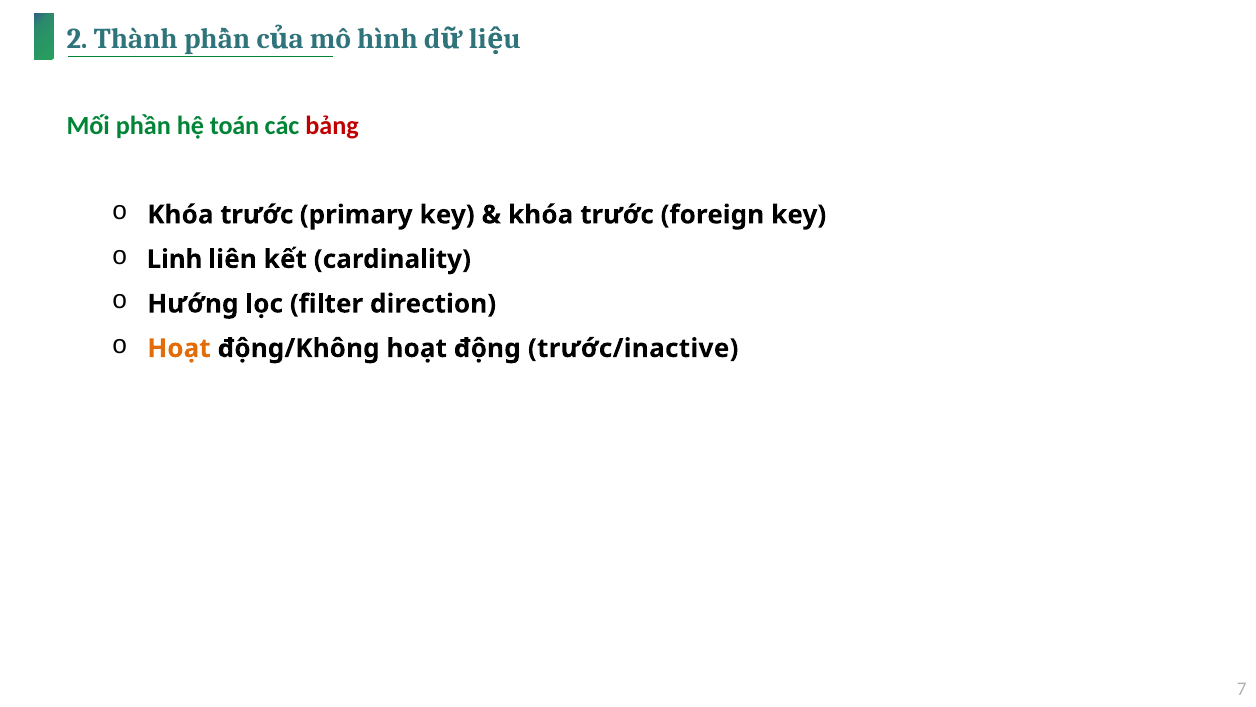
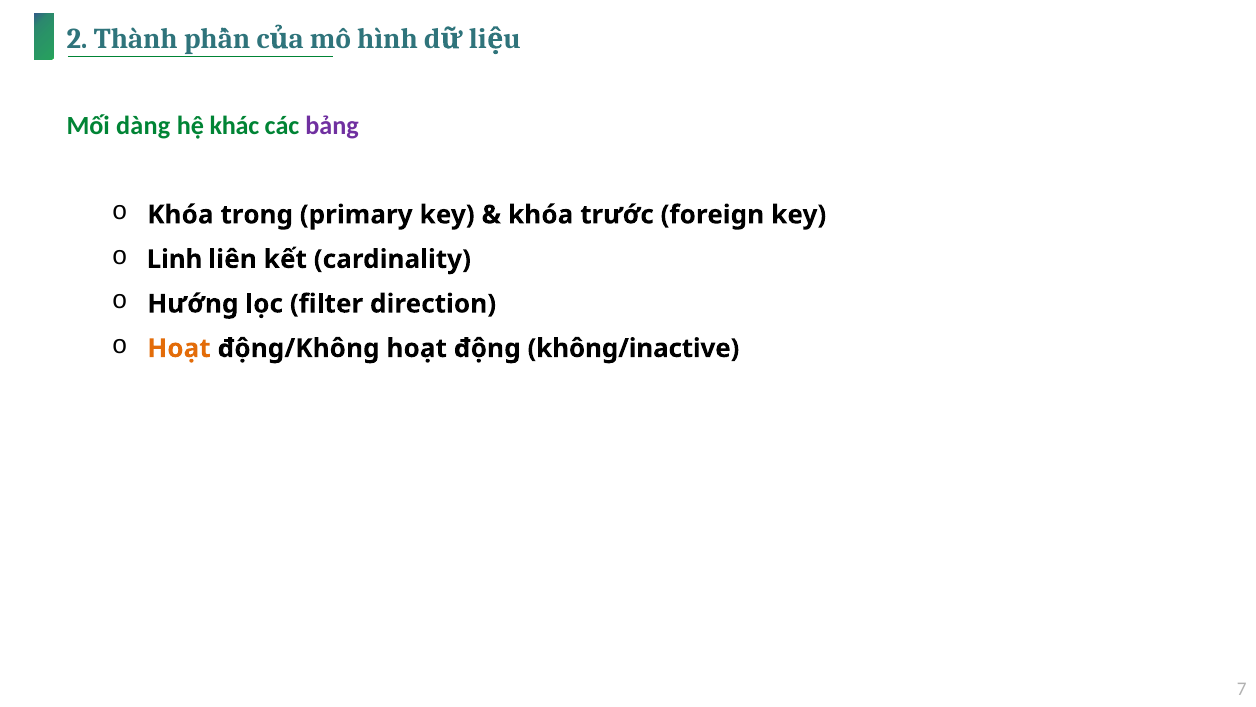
phần: phần -> dàng (143, 126)
toán: toán -> khác (234, 126)
bảng colour: red -> purple (332, 126)
trước: trước -> trong (257, 215)
trước/inactive: trước/inactive -> không/inactive (633, 348)
